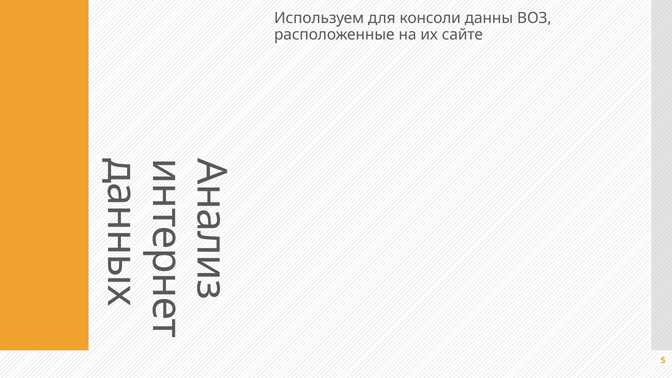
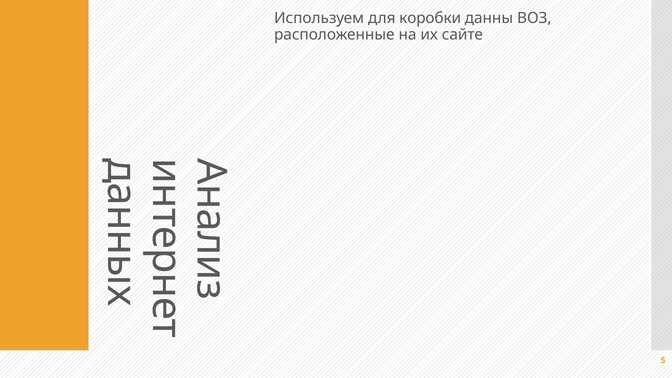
консоли: консоли -> коробки (430, 18)
